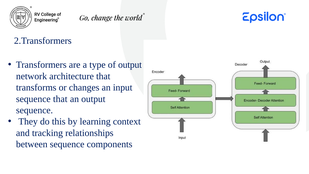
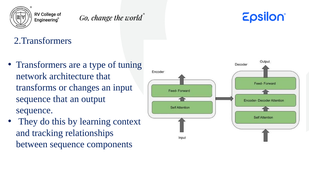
of output: output -> tuning (130, 65)
